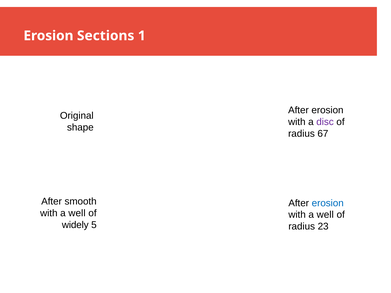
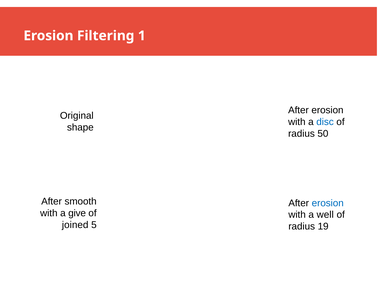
Sections: Sections -> Filtering (106, 36)
disc colour: purple -> blue (325, 122)
67: 67 -> 50 (323, 134)
well: well -> give (77, 213)
widely: widely -> joined (75, 225)
23: 23 -> 19 (323, 227)
